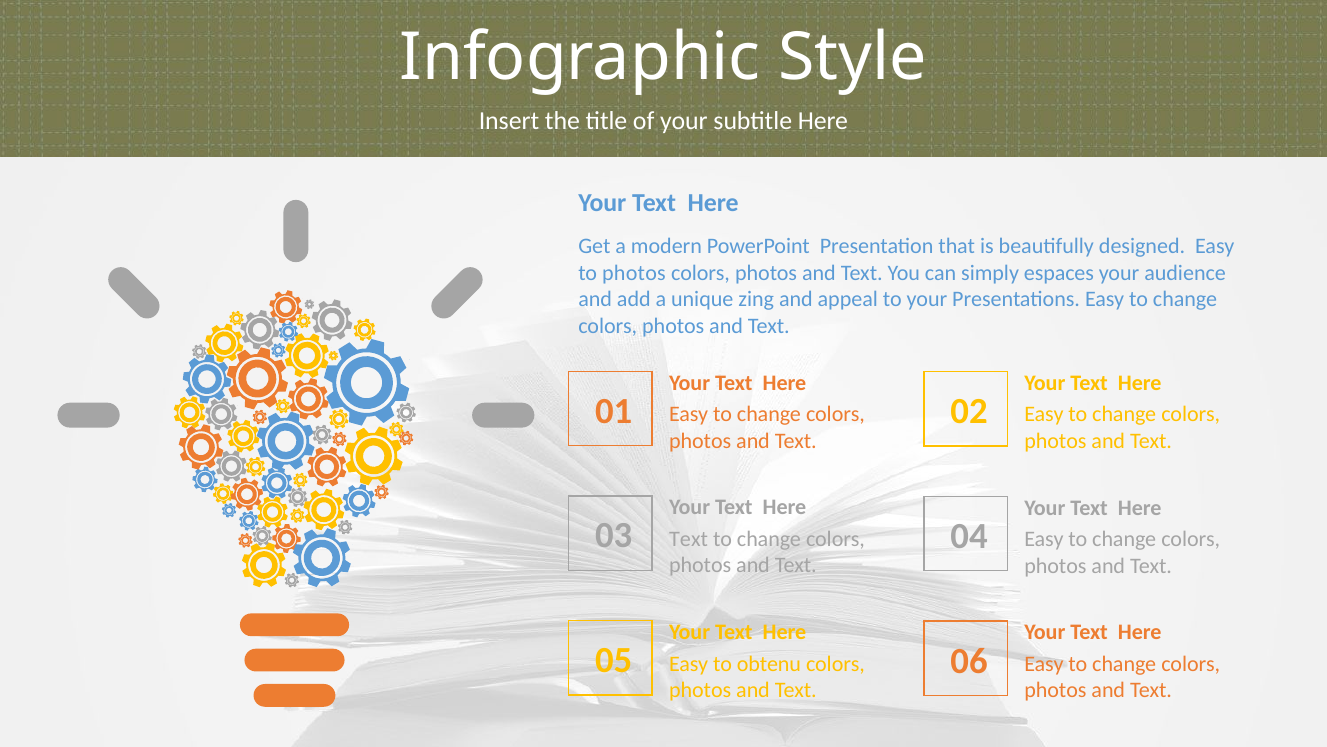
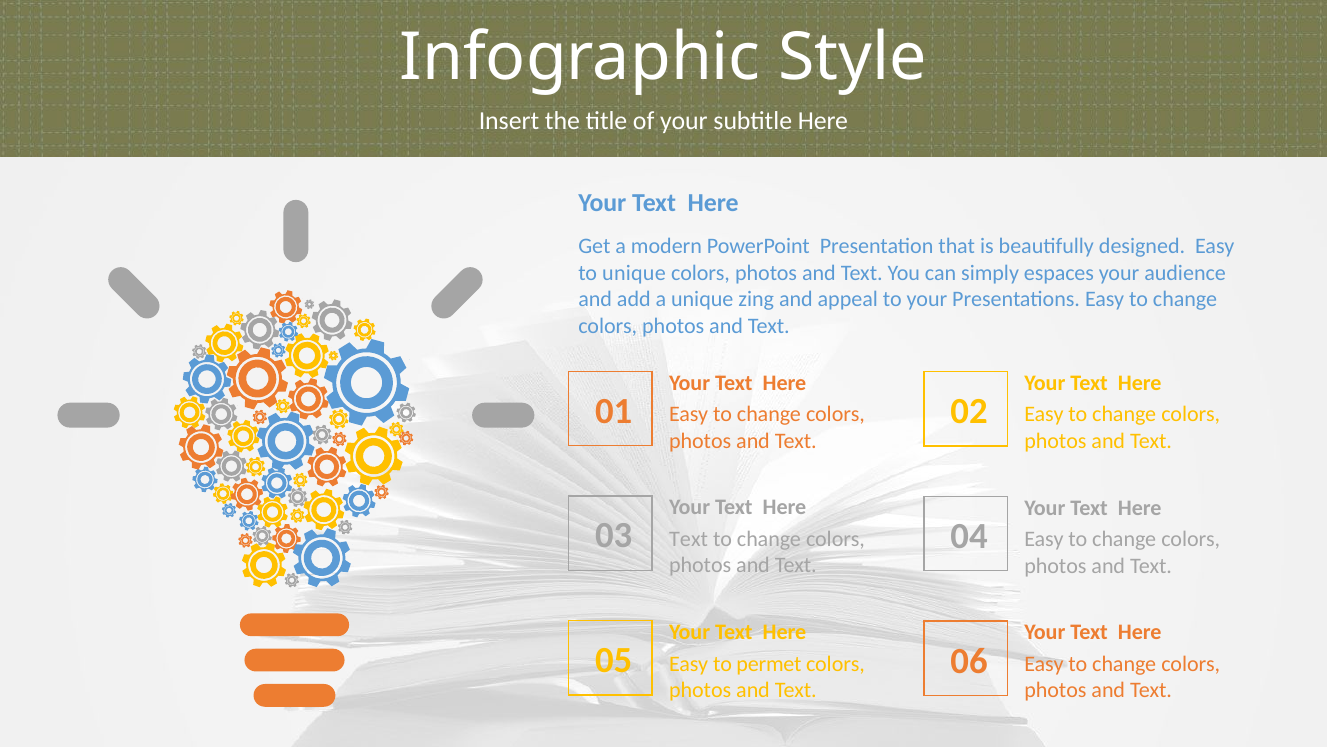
to photos: photos -> unique (634, 273)
obtenu: obtenu -> permet (769, 663)
